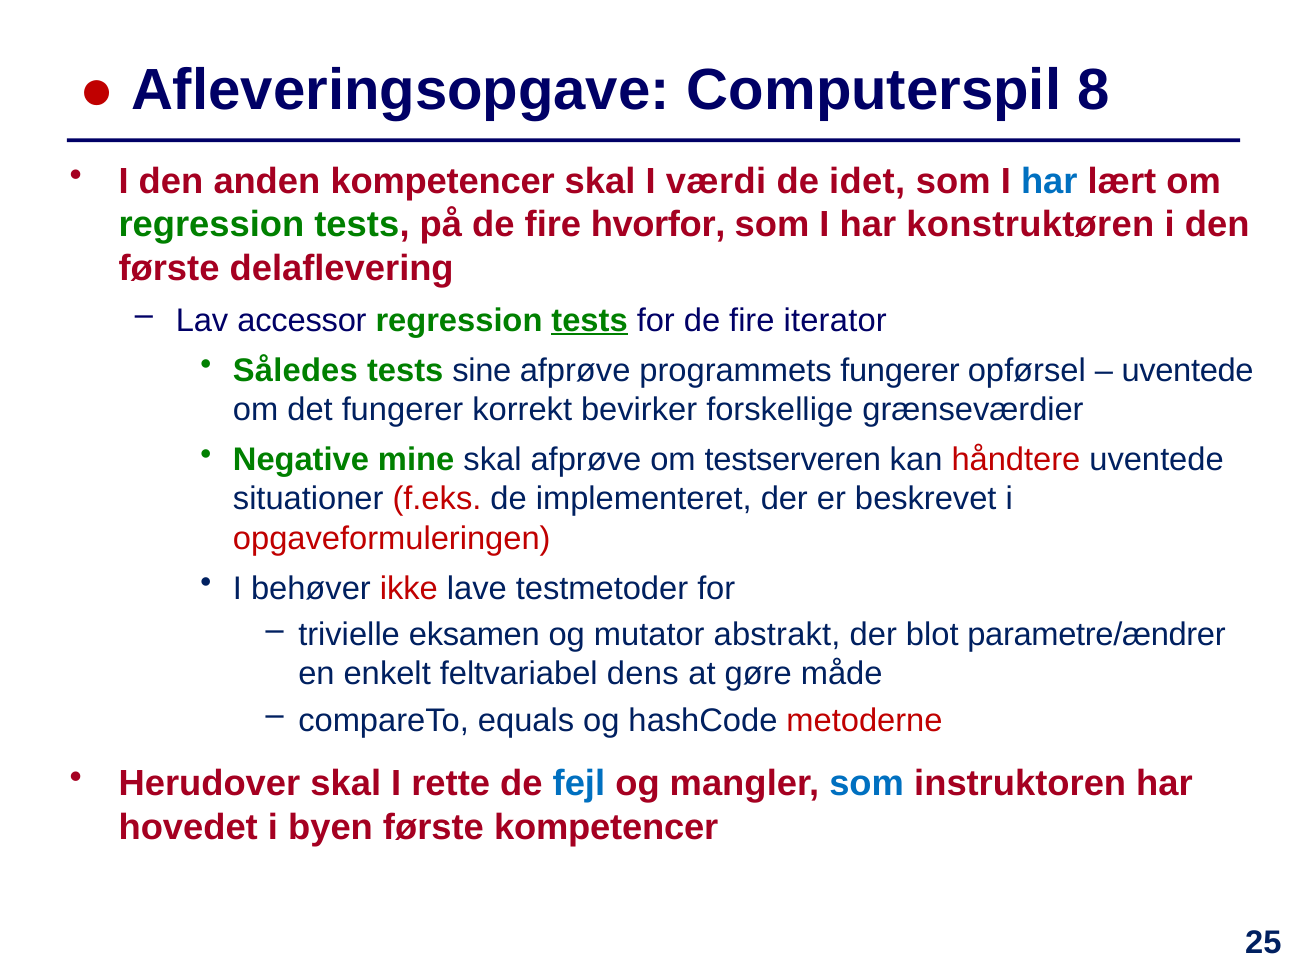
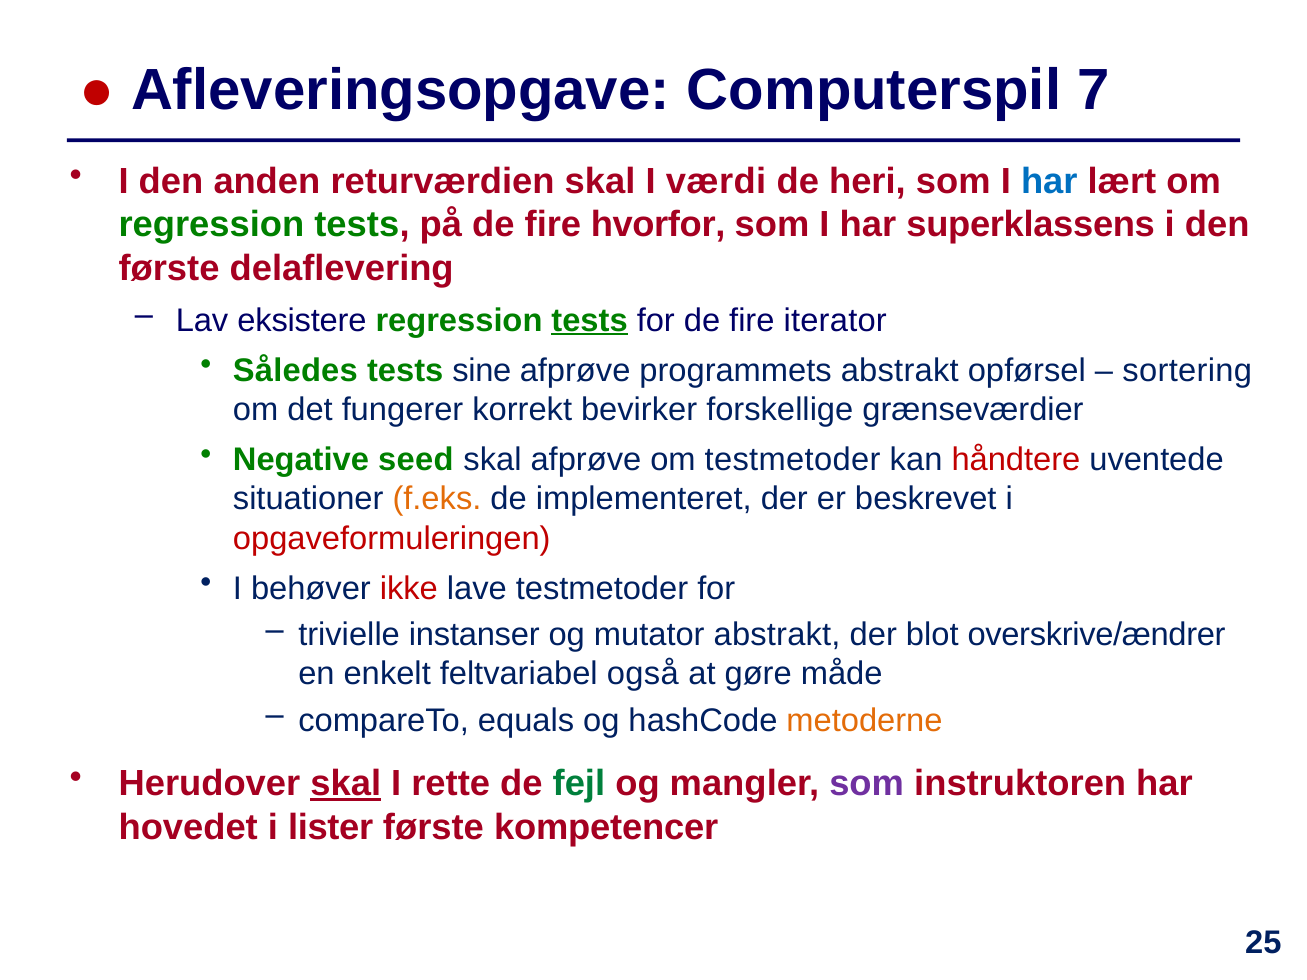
8: 8 -> 7 (1093, 90)
anden kompetencer: kompetencer -> returværdien (443, 181)
idet: idet -> heri (867, 181)
konstruktøren: konstruktøren -> superklassens (1031, 225)
accessor: accessor -> eksistere (302, 320)
programmets fungerer: fungerer -> abstrakt (900, 371)
uventede: uventede -> sortering (1187, 371)
mine: mine -> seed (416, 460)
om testserveren: testserveren -> testmetoder (793, 460)
f.eks colour: red -> orange (437, 499)
eksamen: eksamen -> instanser (474, 635)
parametre/ændrer: parametre/ændrer -> overskrive/ændrer (1097, 635)
dens: dens -> også (643, 674)
metoderne colour: red -> orange (864, 721)
skal underline: none -> present (346, 784)
fejl colour: blue -> green (579, 784)
som colour: blue -> purple (867, 784)
byen: byen -> lister (331, 828)
